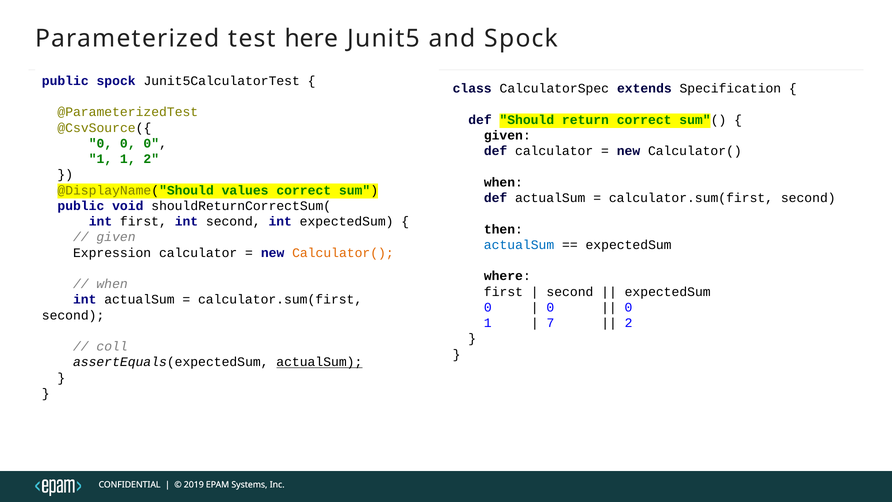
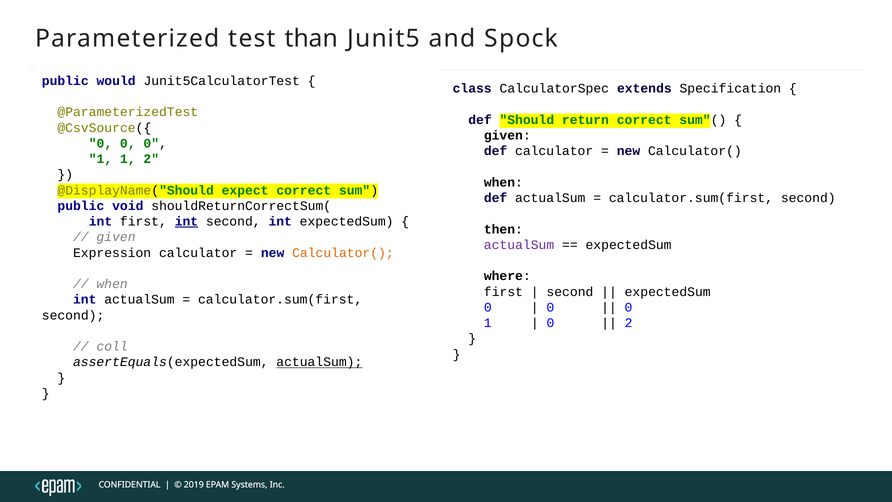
here: here -> than (311, 39)
public spock: spock -> would (116, 81)
values: values -> expect (245, 190)
int underline: none -> present (186, 221)
actualSum colour: blue -> purple (519, 245)
7: 7 -> 0 (550, 323)
